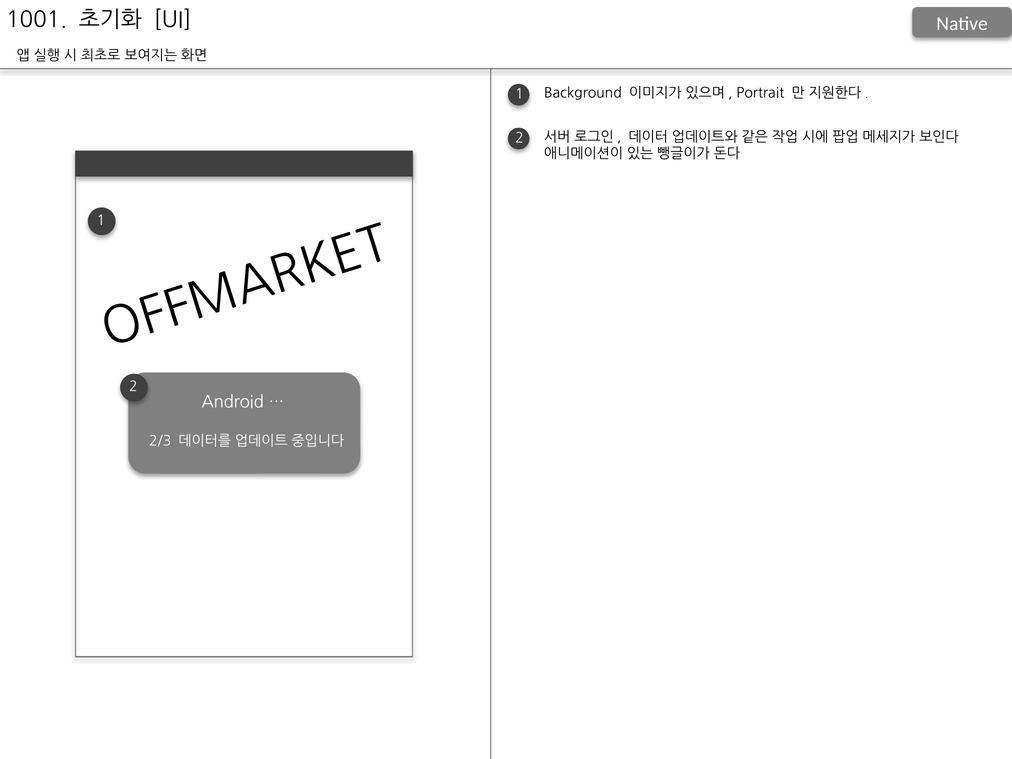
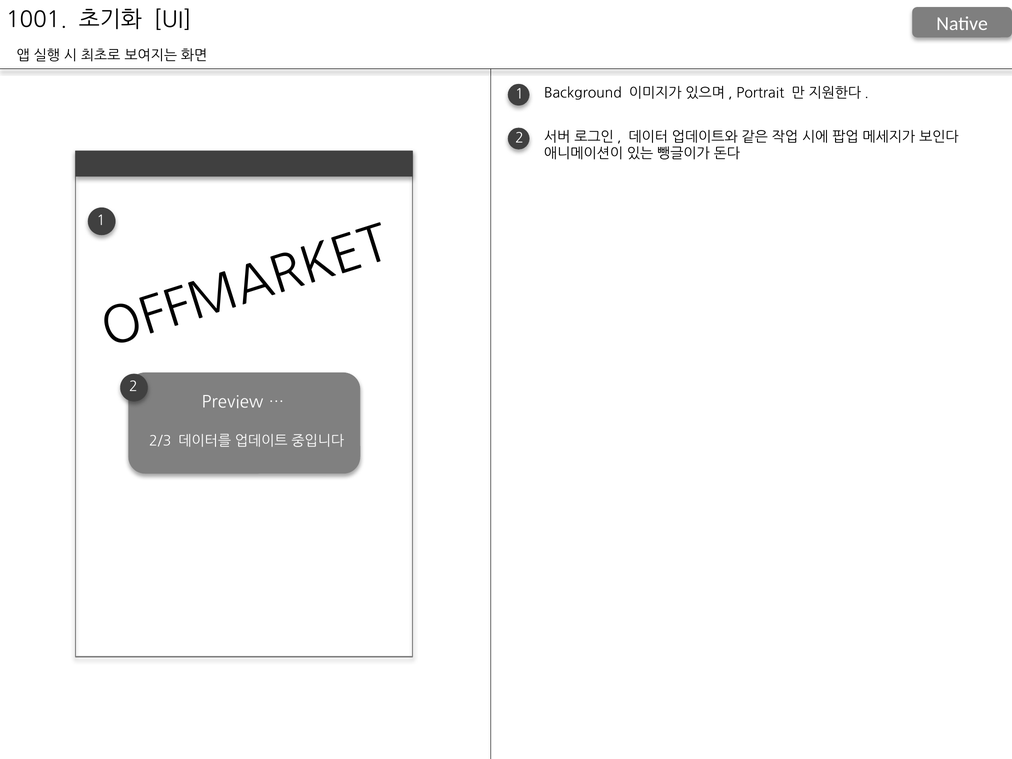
Android: Android -> Preview (233, 402)
